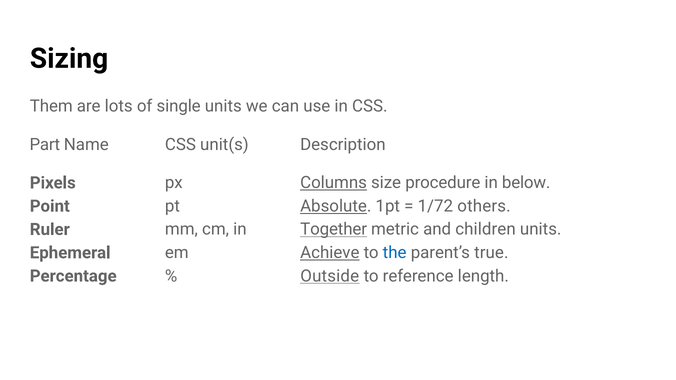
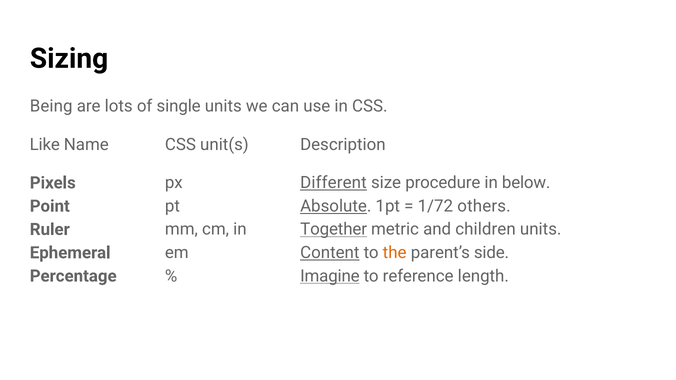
Them: Them -> Being (51, 106)
Part: Part -> Like (45, 145)
Columns: Columns -> Different (333, 183)
Achieve: Achieve -> Content (330, 253)
the colour: blue -> orange (395, 253)
true: true -> side (491, 253)
Outside: Outside -> Imagine (330, 276)
